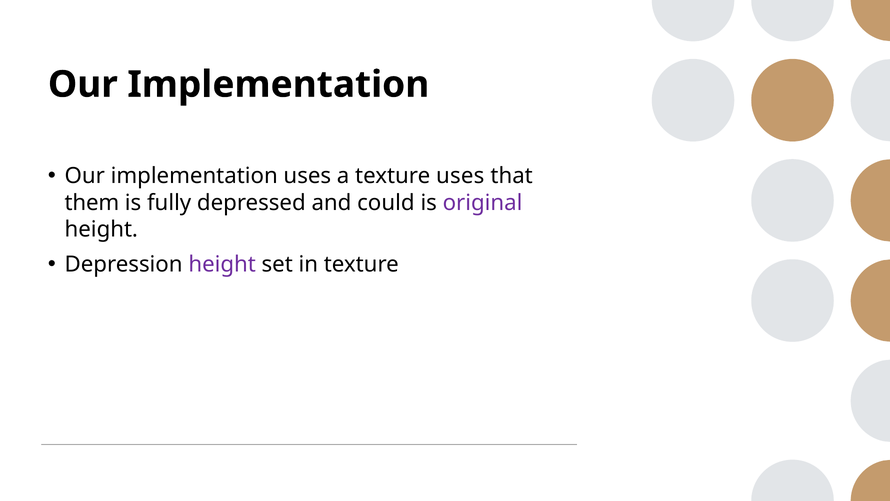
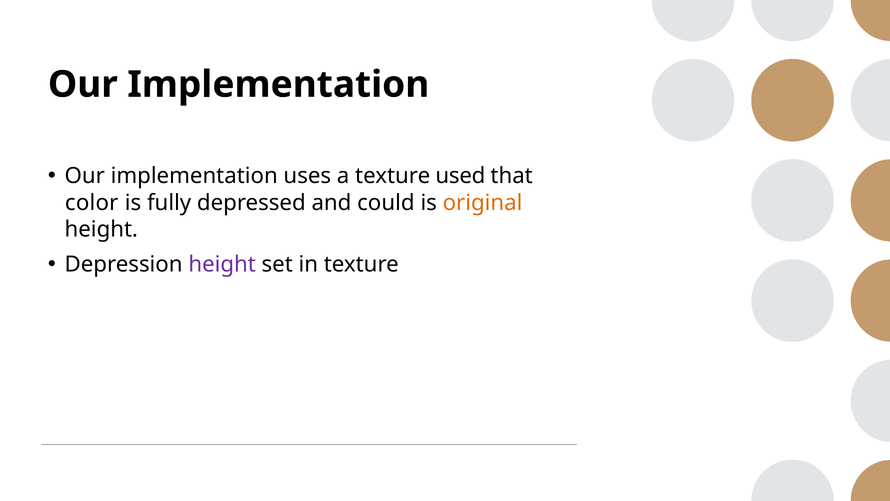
texture uses: uses -> used (460, 176)
them: them -> color (92, 203)
original colour: purple -> orange (483, 203)
